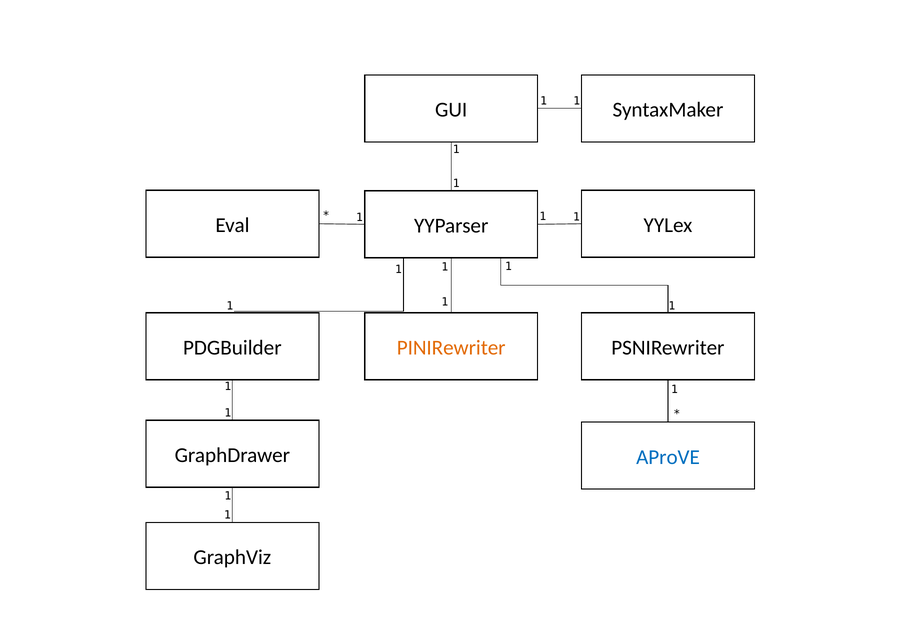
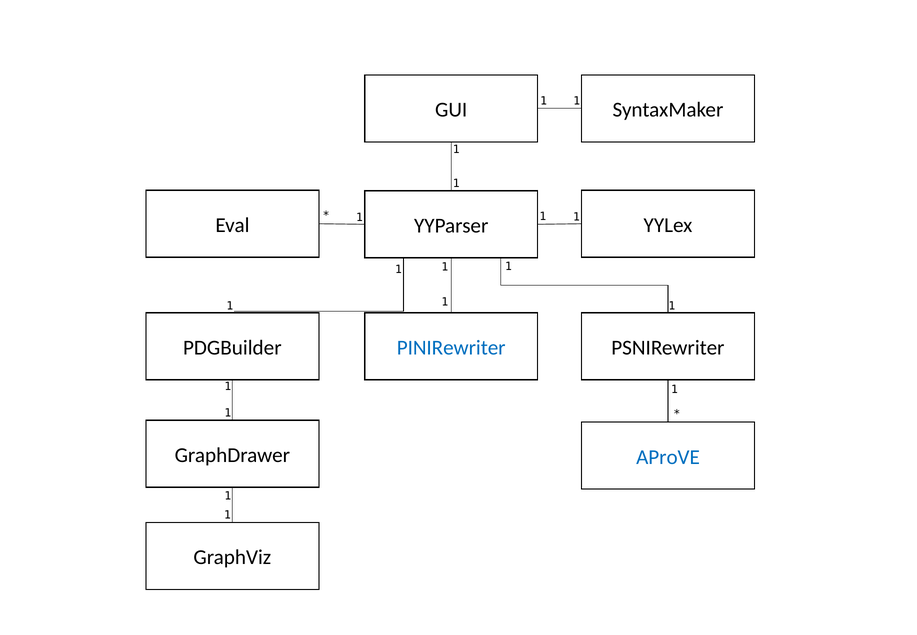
PINIRewriter colour: orange -> blue (451, 348)
